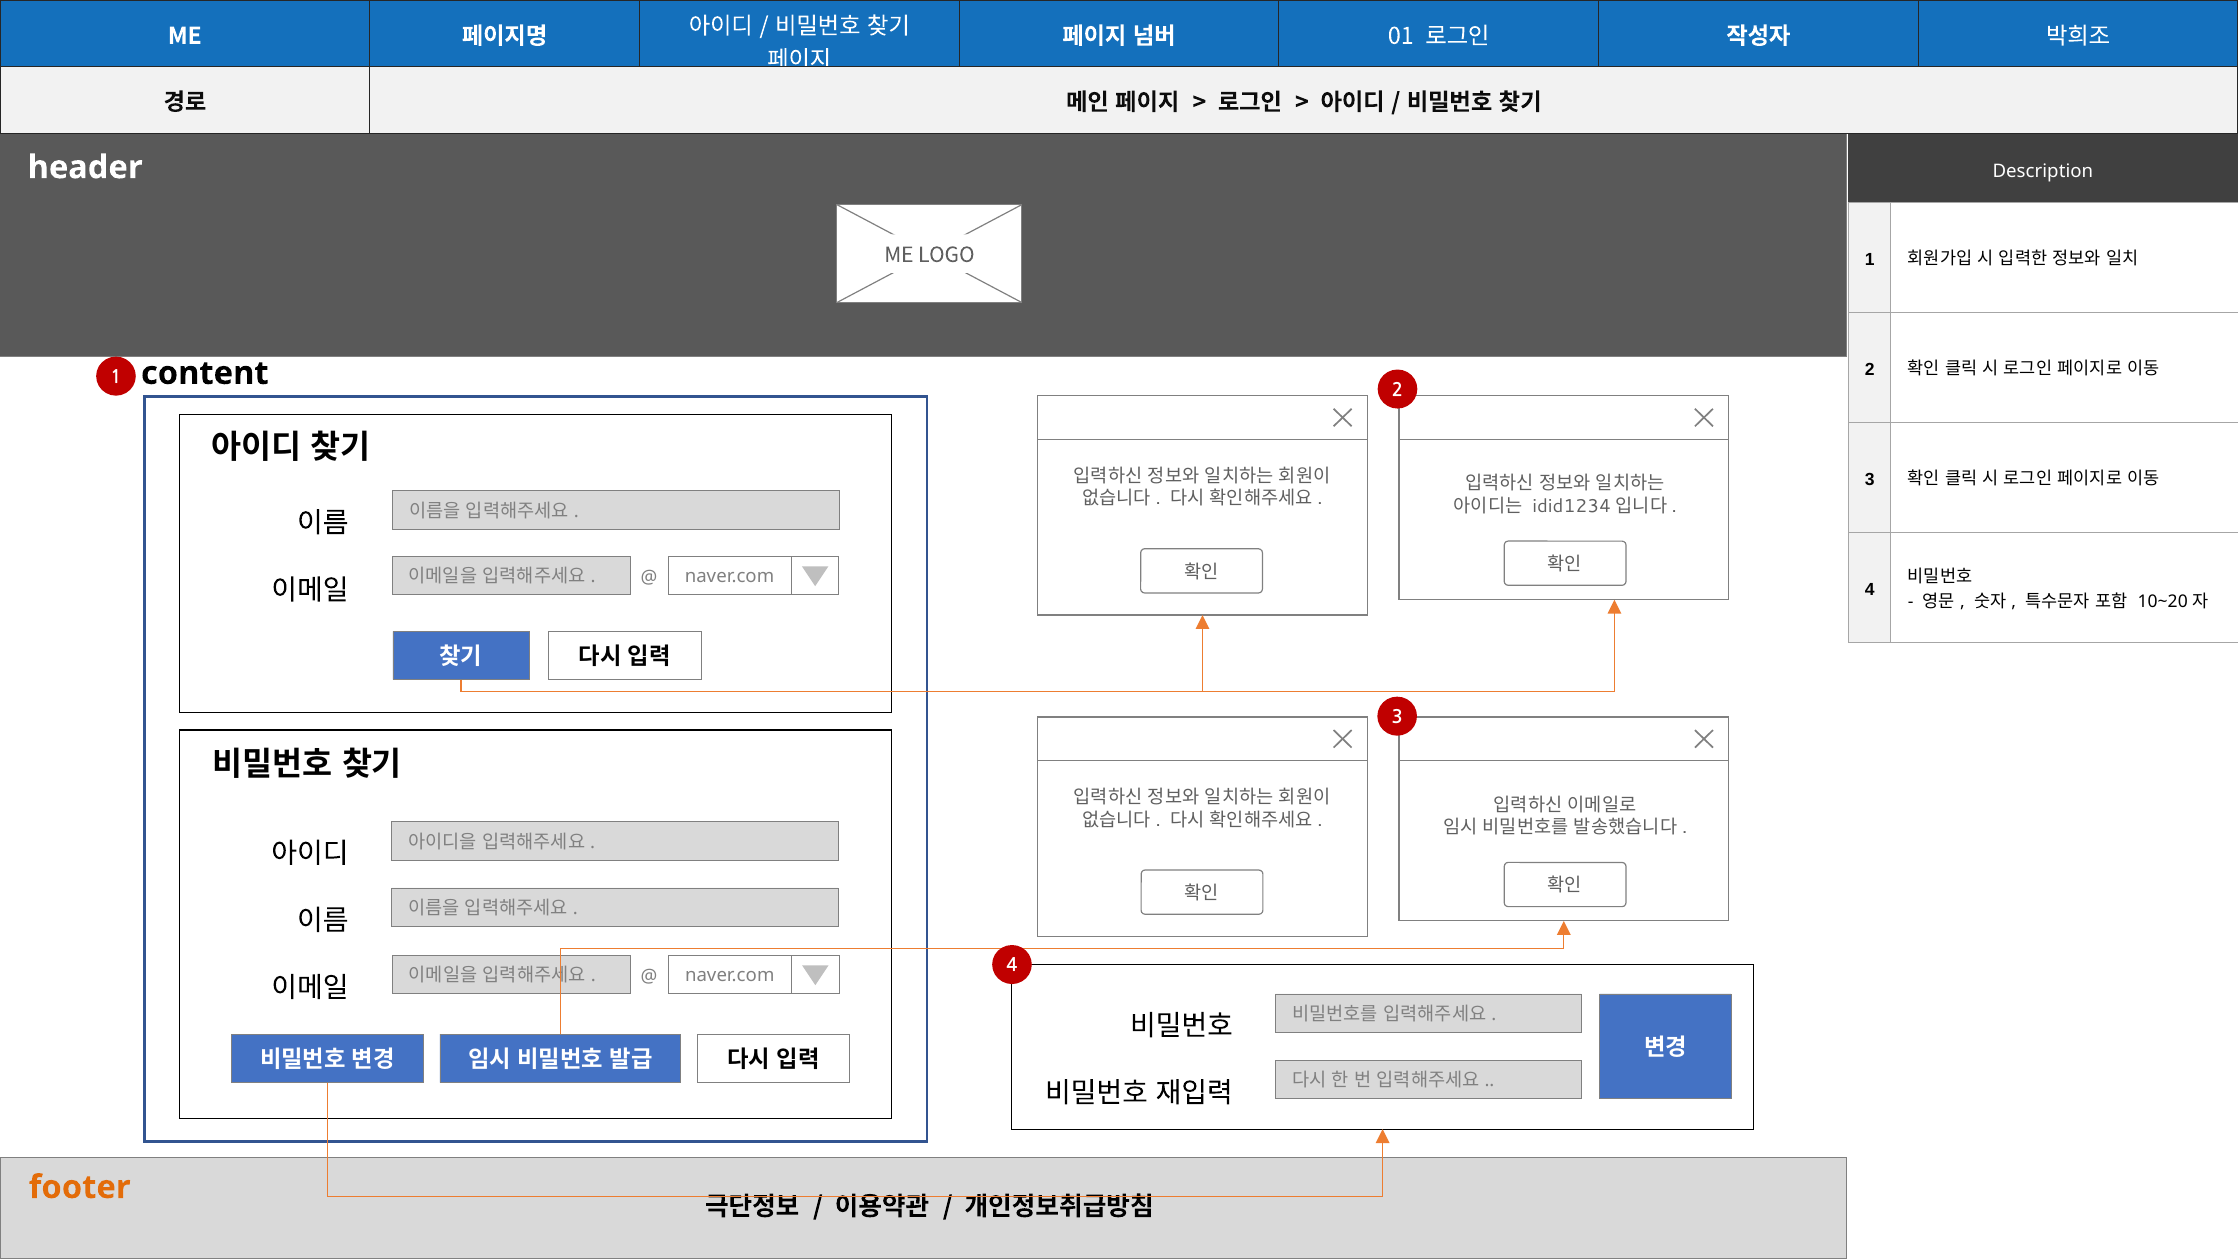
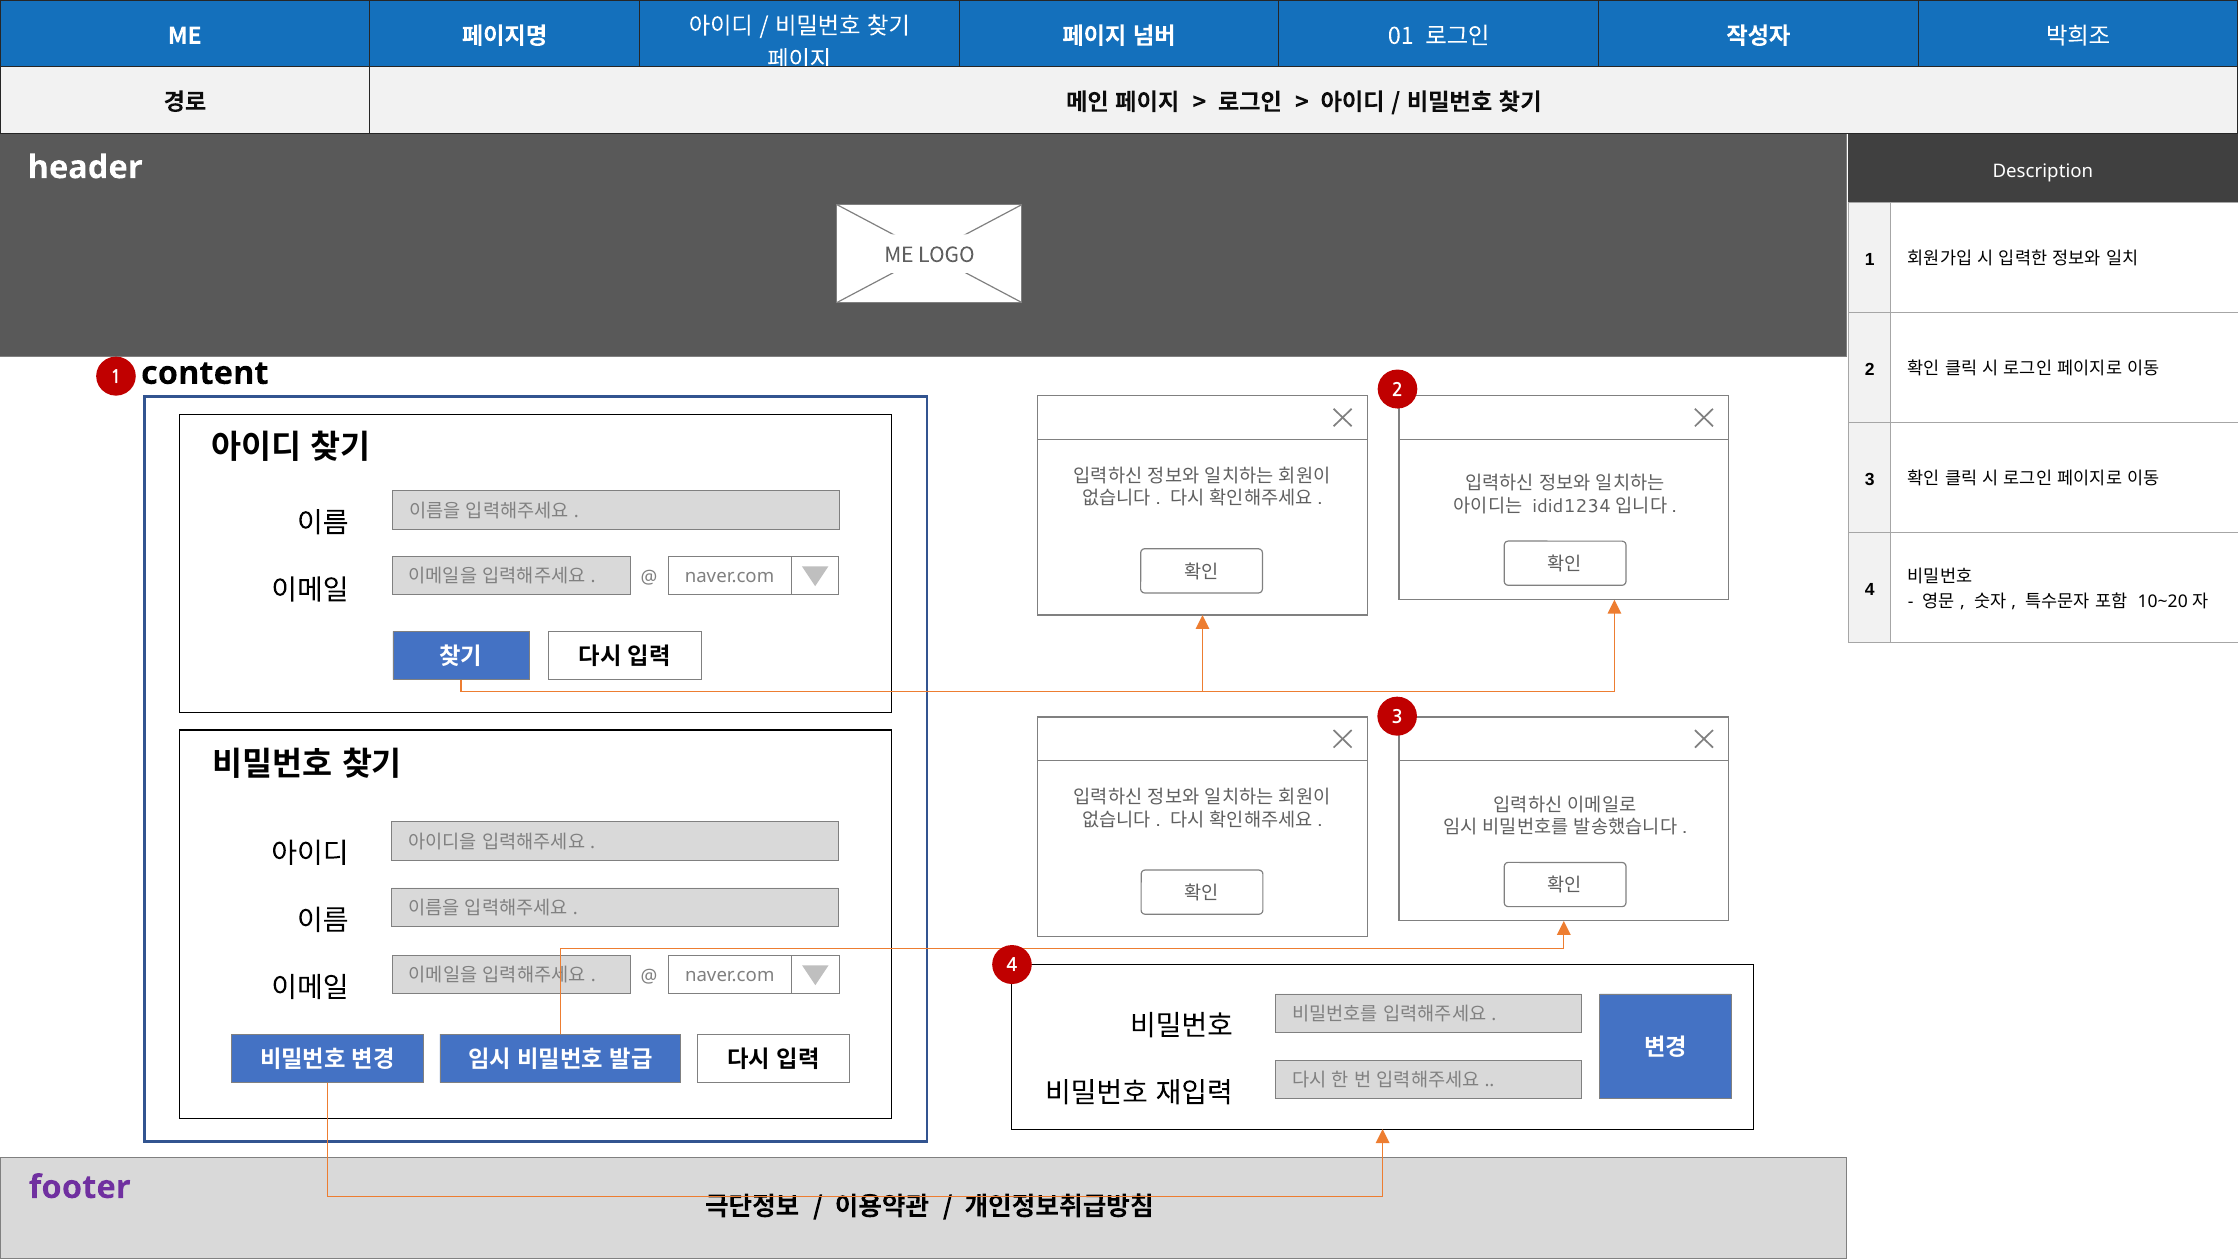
footer colour: orange -> purple (80, 1187)
